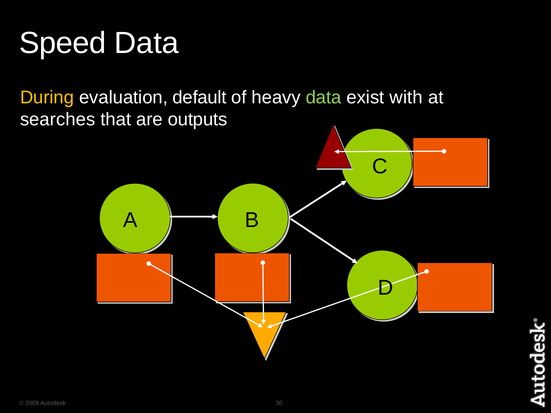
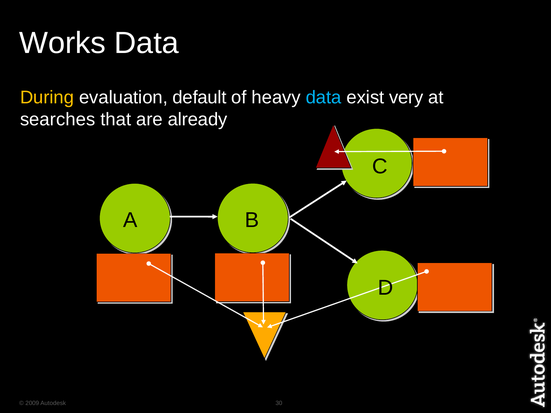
Speed: Speed -> Works (63, 43)
data colour: light green -> light blue (324, 98)
with: with -> very (406, 98)
outputs: outputs -> already (198, 120)
